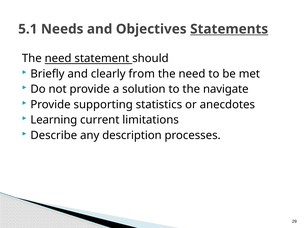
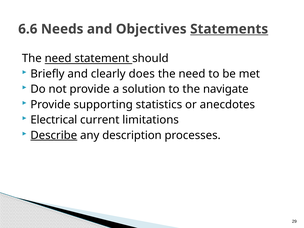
5.1: 5.1 -> 6.6 (28, 29)
from: from -> does (142, 74)
Learning: Learning -> Electrical (54, 120)
Describe underline: none -> present (54, 135)
